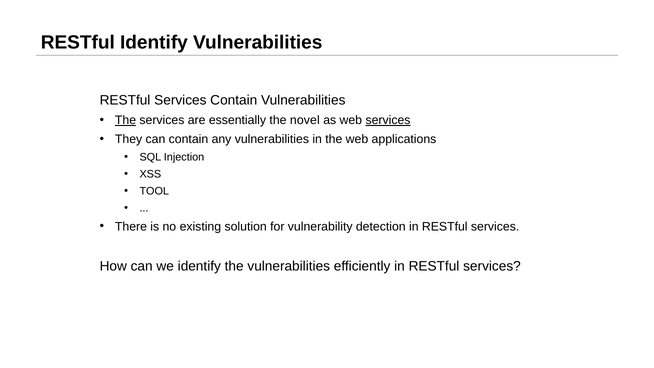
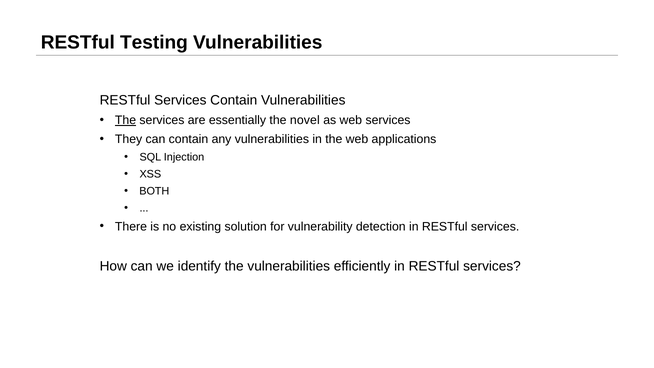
RESTful Identify: Identify -> Testing (154, 42)
services underline: present -> none (388, 120)
TOOL: TOOL -> BOTH (154, 191)
